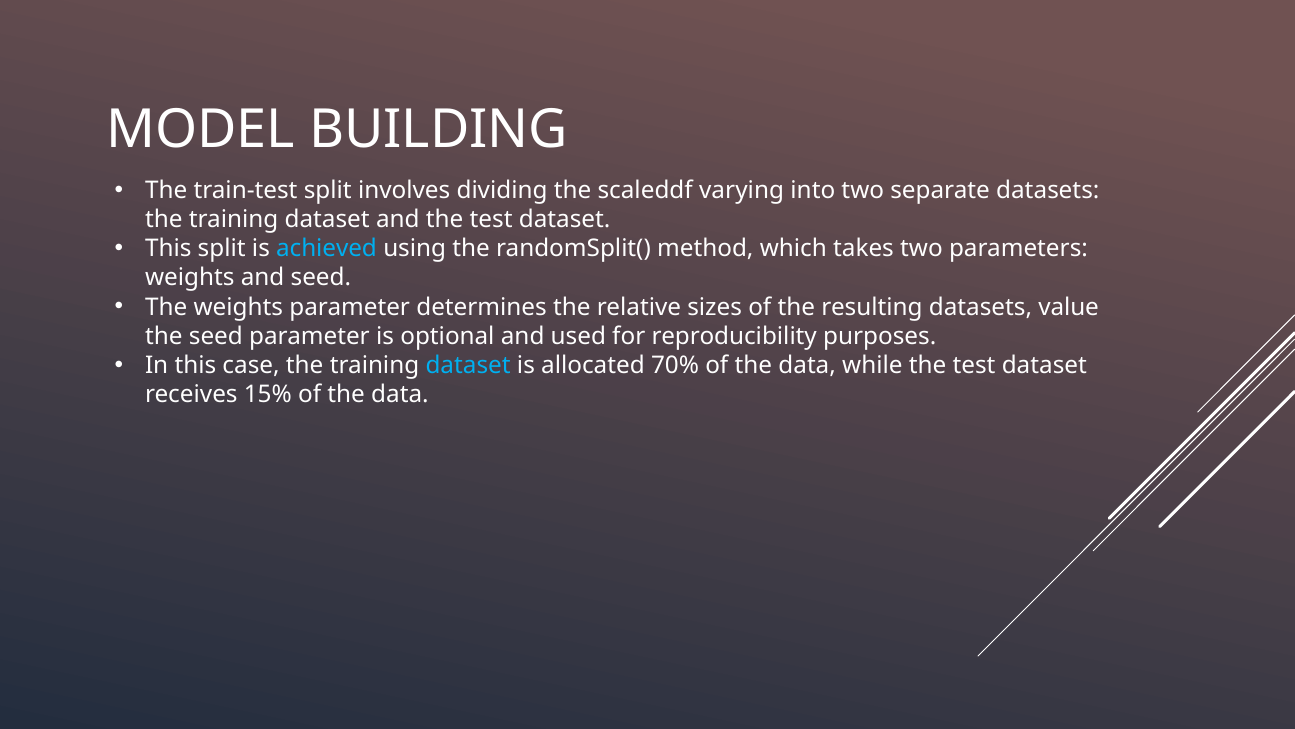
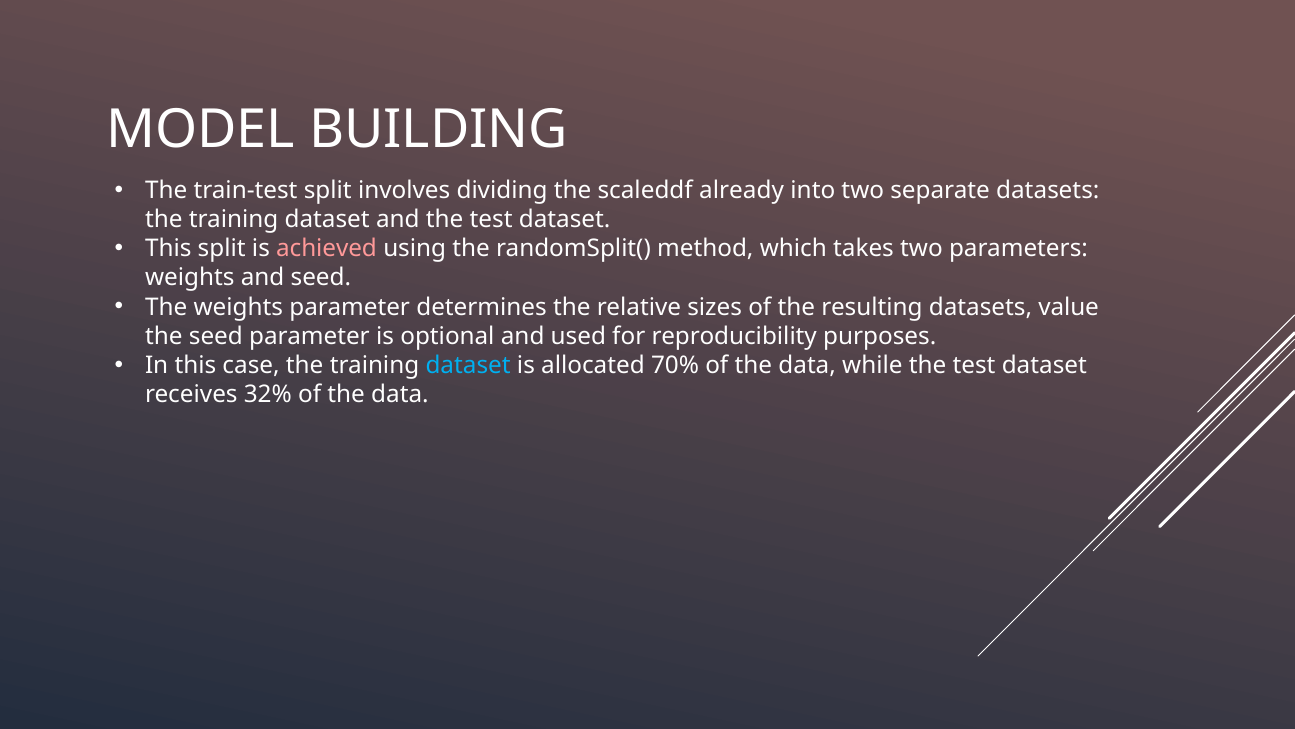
varying: varying -> already (742, 190)
achieved colour: light blue -> pink (327, 249)
15%: 15% -> 32% (268, 395)
